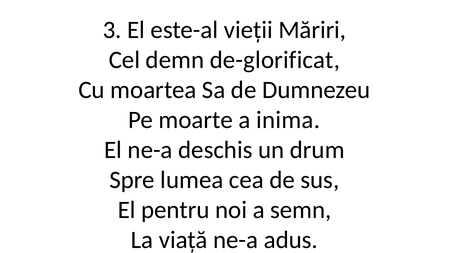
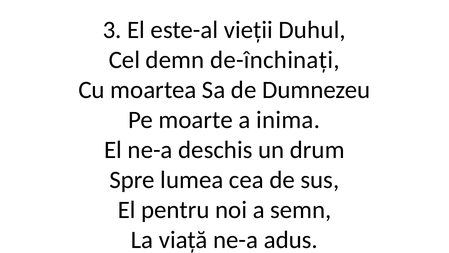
Măriri: Măriri -> Duhul (312, 30)
de-glorificat: de-glorificat -> de-închinați (275, 60)
